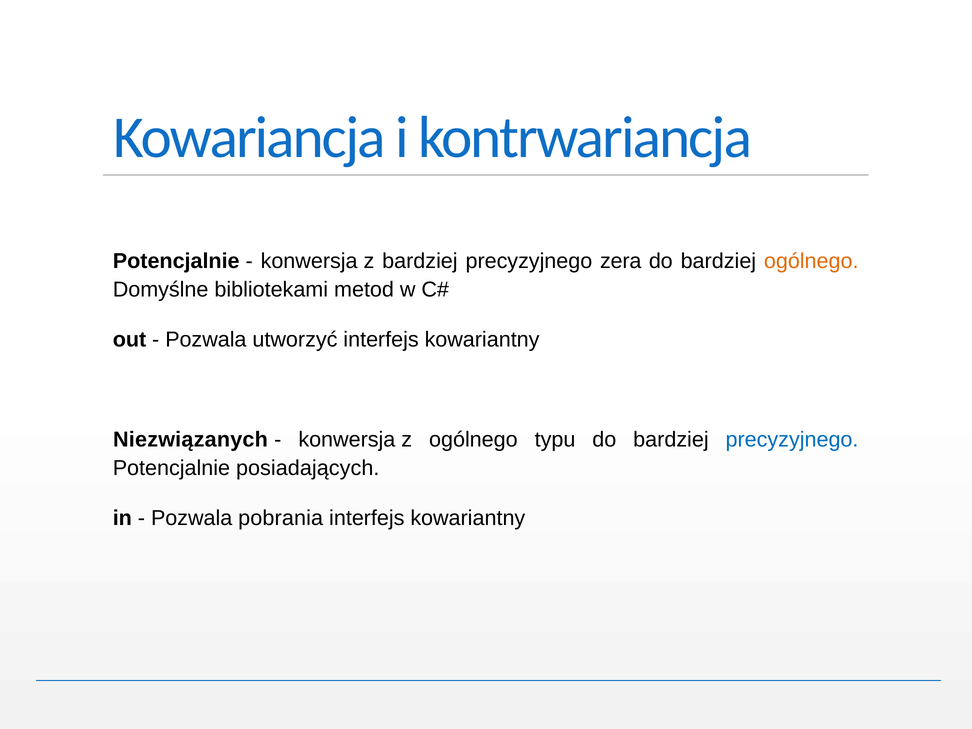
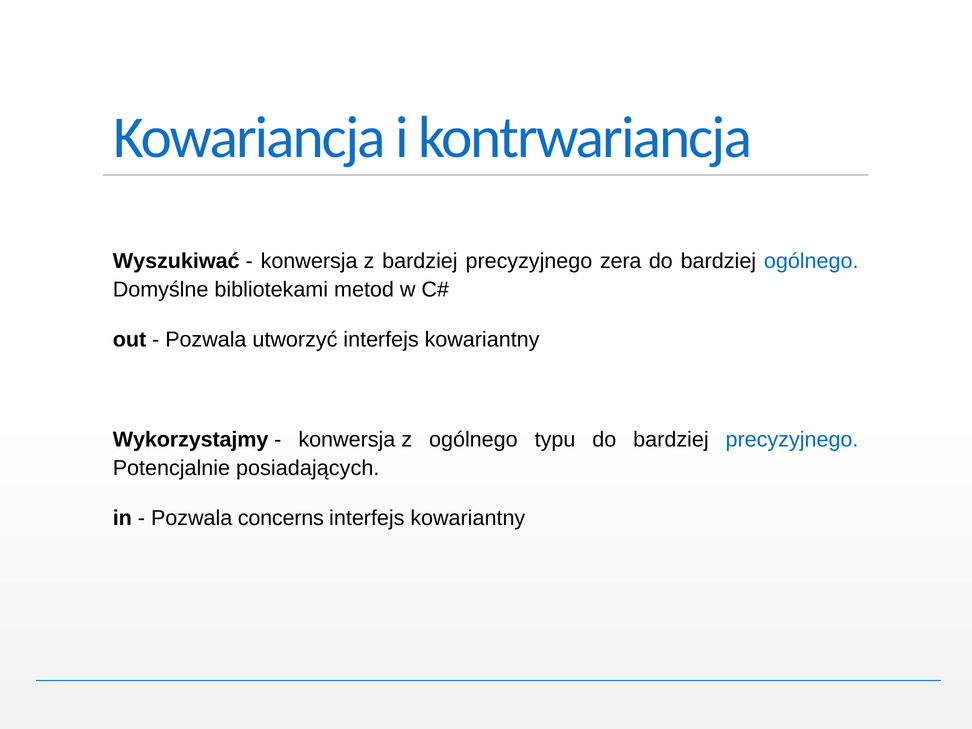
Potencjalnie: Potencjalnie -> Wyszukiwać (176, 261)
ogólnego colour: orange -> blue (811, 261)
Niezwiązanych: Niezwiązanych -> Wykorzystajmy (191, 440)
pobrania: pobrania -> concerns (281, 518)
